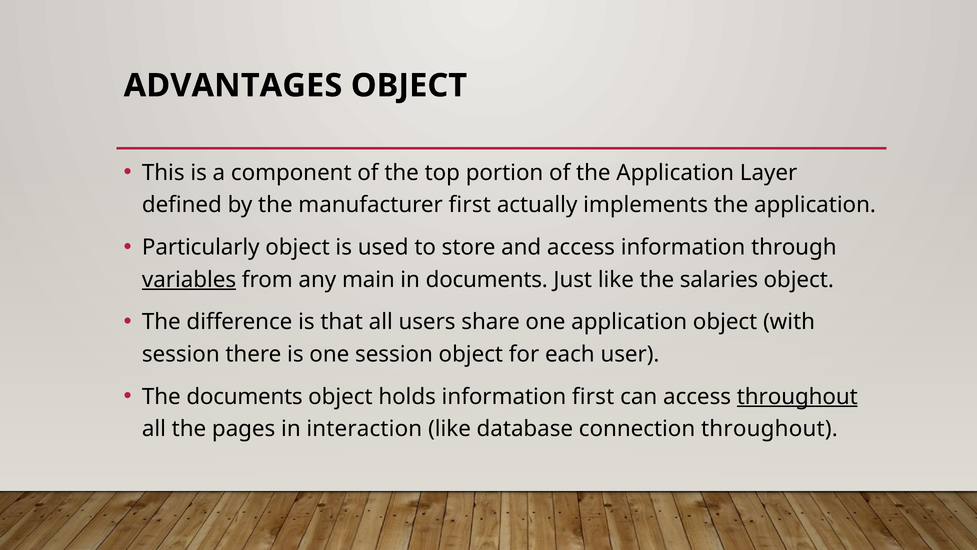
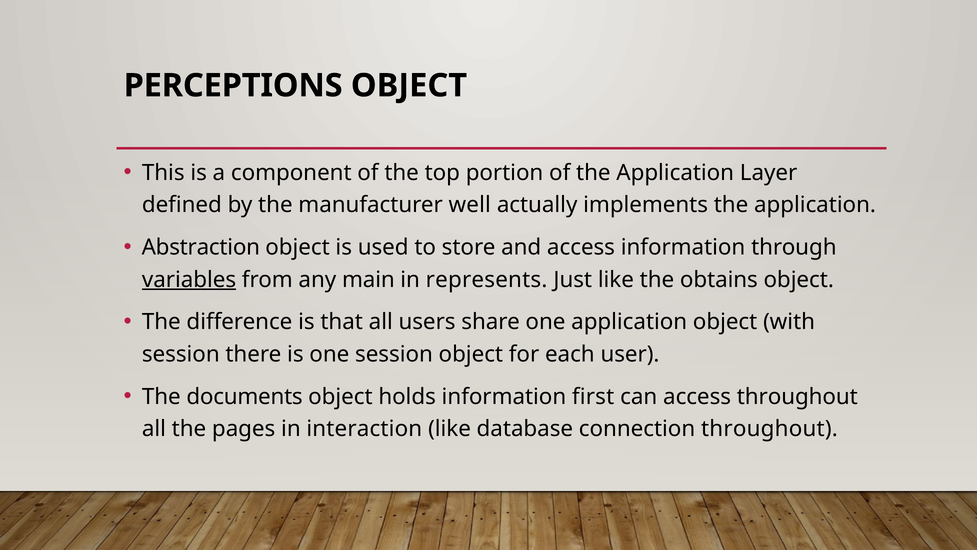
ADVANTAGES: ADVANTAGES -> PERCEPTIONS (233, 86)
manufacturer first: first -> well (470, 205)
Particularly: Particularly -> Abstraction (201, 247)
in documents: documents -> represents (487, 279)
salaries: salaries -> obtains (719, 279)
throughout underline: present -> none (797, 396)
